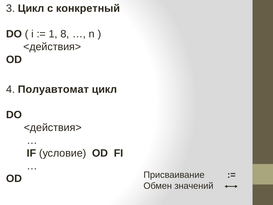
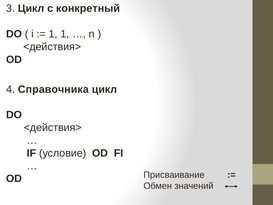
1 8: 8 -> 1 (65, 34)
Полуавтомат: Полуавтомат -> Справочника (53, 89)
